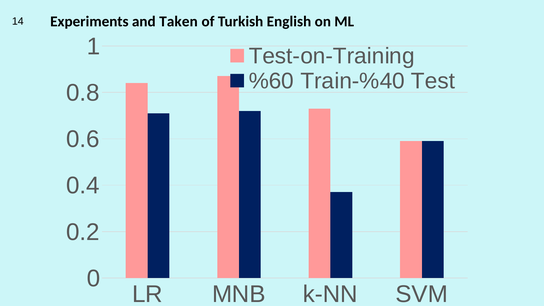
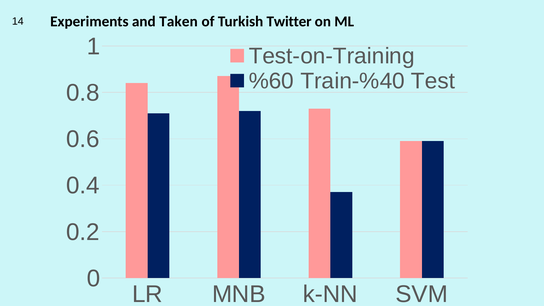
English: English -> Twitter (289, 22)
